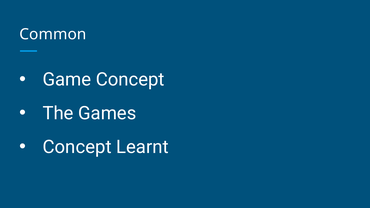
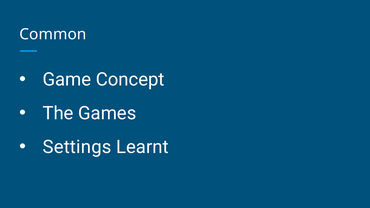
Concept: Concept -> Settings (77, 147)
